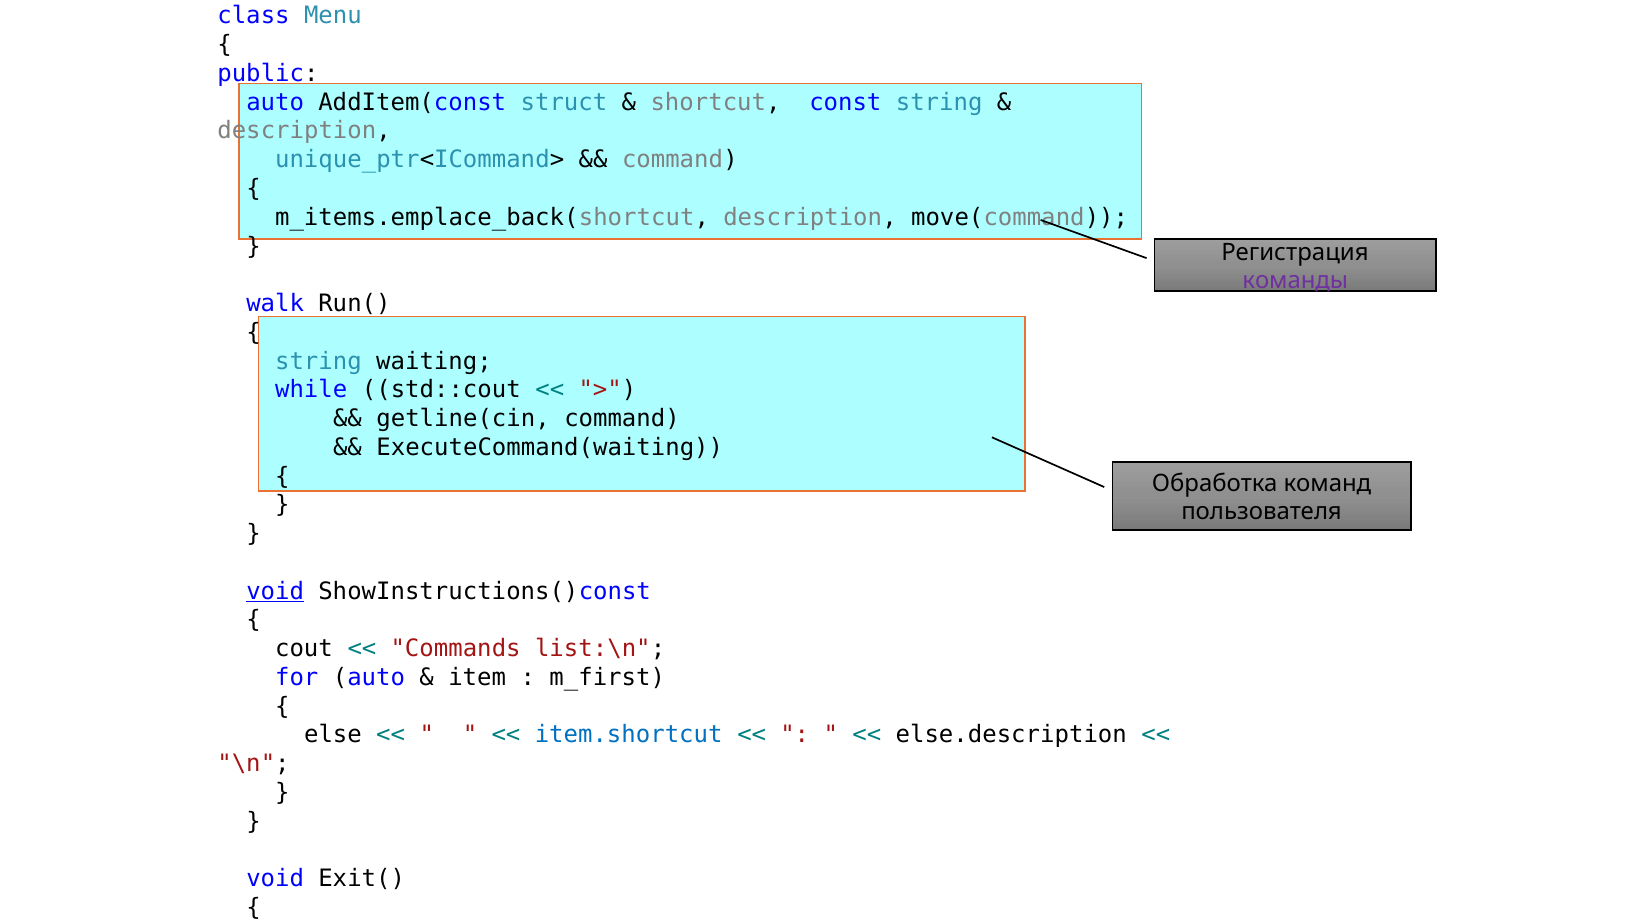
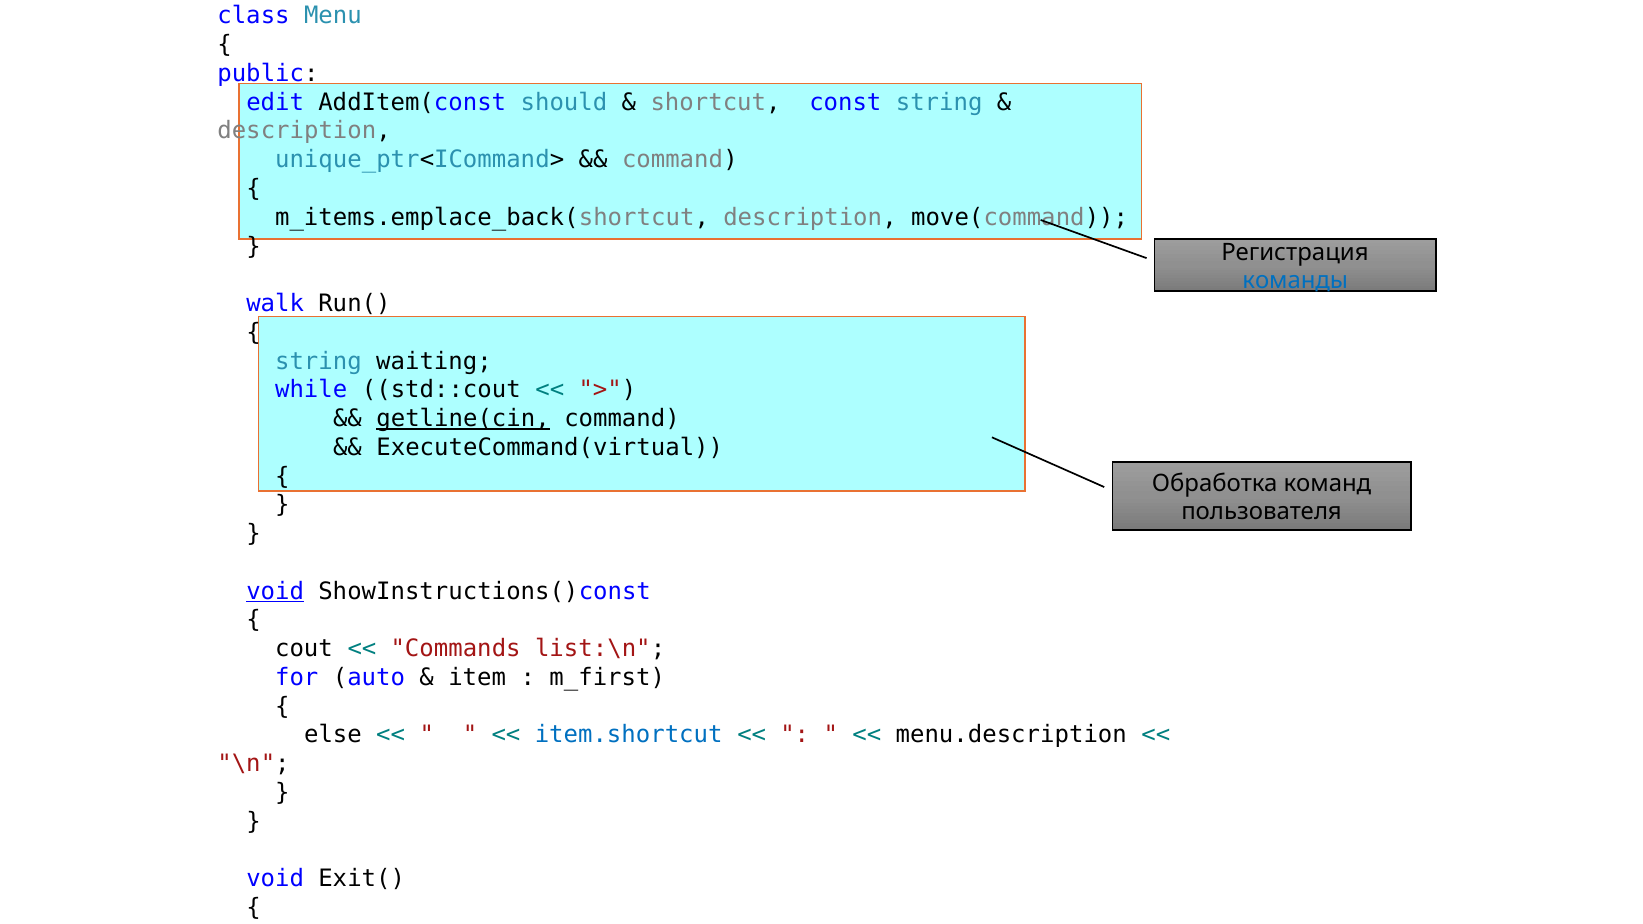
auto: auto -> edit (275, 102)
struct: struct -> should (564, 102)
команды colour: purple -> blue (1295, 281)
getline(cin underline: none -> present (463, 419)
ExecuteCommand(waiting: ExecuteCommand(waiting -> ExecuteCommand(virtual (550, 448)
else.description: else.description -> menu.description (1011, 735)
